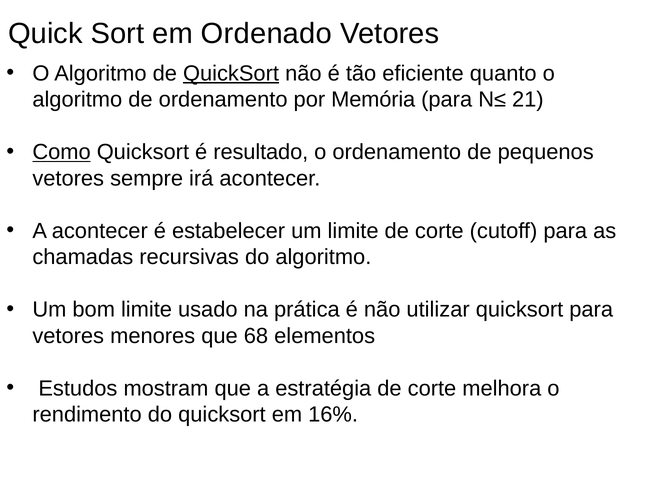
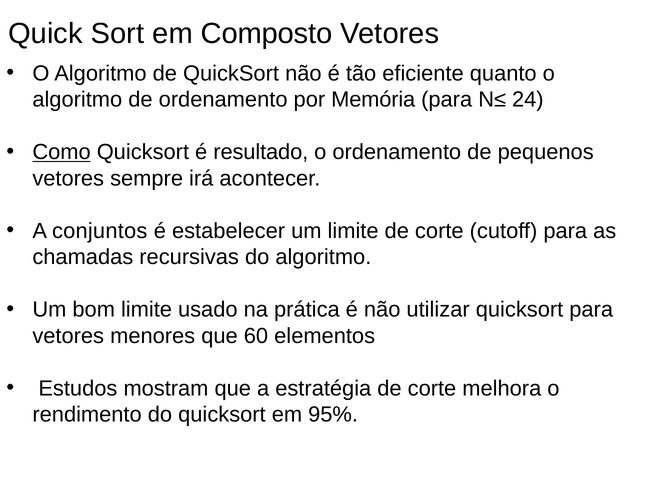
Ordenado: Ordenado -> Composto (267, 34)
QuickSort underline: present -> none (231, 73)
21: 21 -> 24 (528, 100)
A acontecer: acontecer -> conjuntos (100, 231)
68: 68 -> 60 (256, 336)
16%: 16% -> 95% (333, 415)
